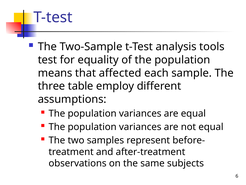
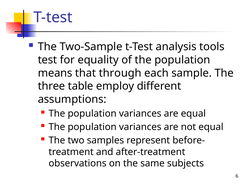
affected: affected -> through (120, 73)
